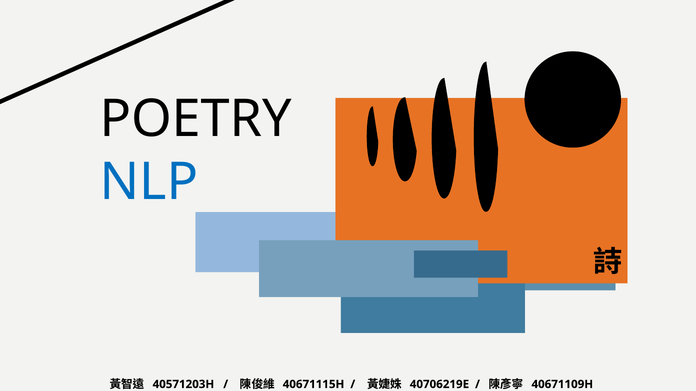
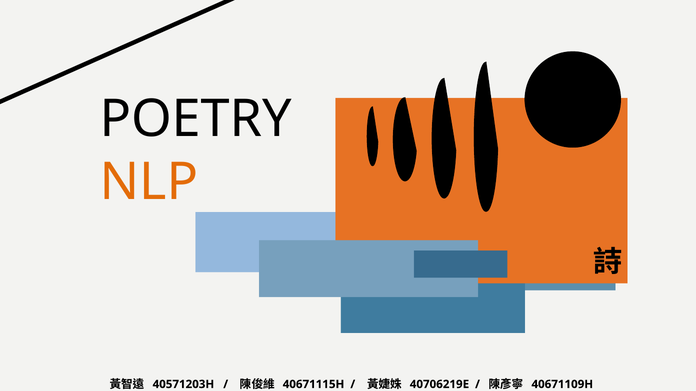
NLP colour: blue -> orange (149, 182)
